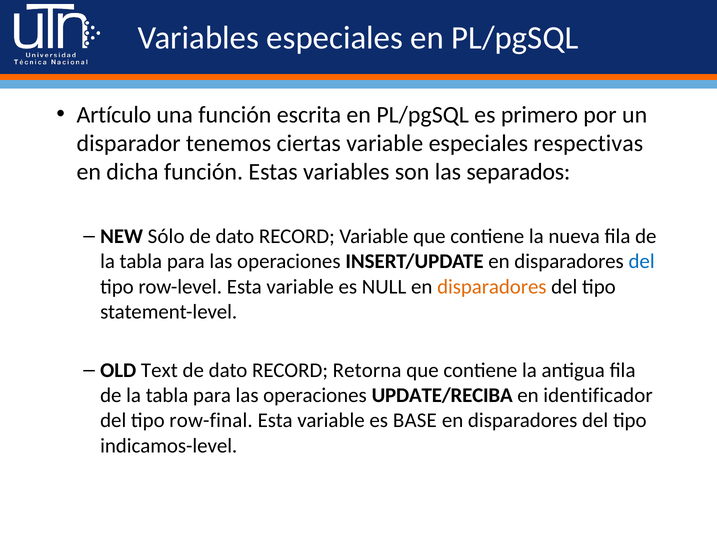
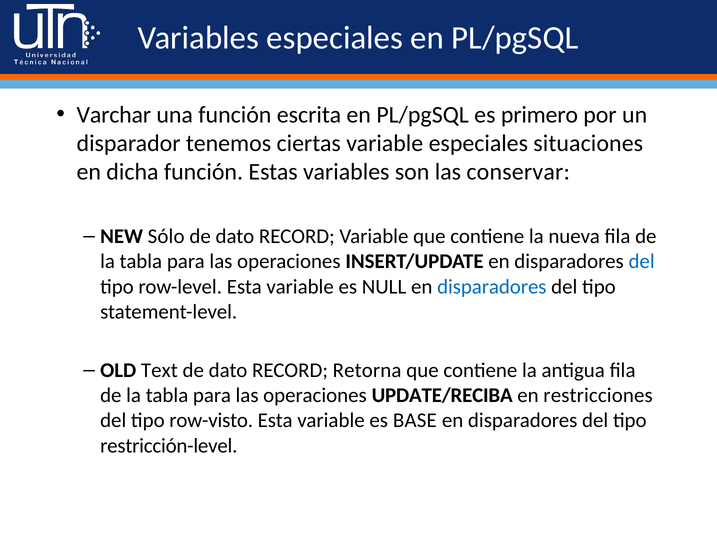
Artículo: Artículo -> Varchar (114, 115)
respectivas: respectivas -> situaciones (588, 143)
separados: separados -> conservar (518, 172)
disparadores colour: orange -> blue (492, 286)
identificador: identificador -> restricciones (598, 395)
row-final: row-final -> row-visto (211, 420)
indicamos-level: indicamos-level -> restricción-level (169, 445)
